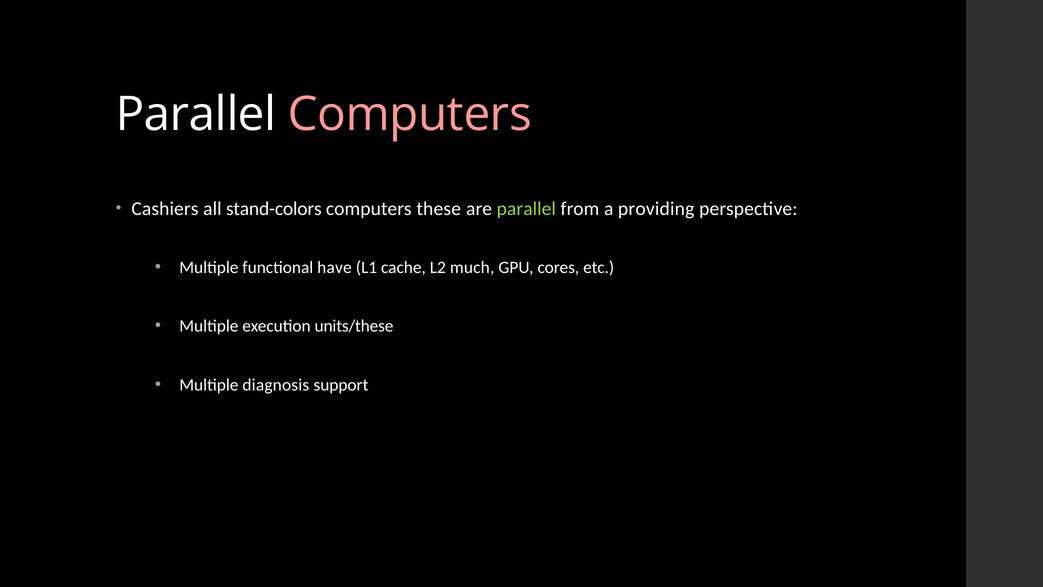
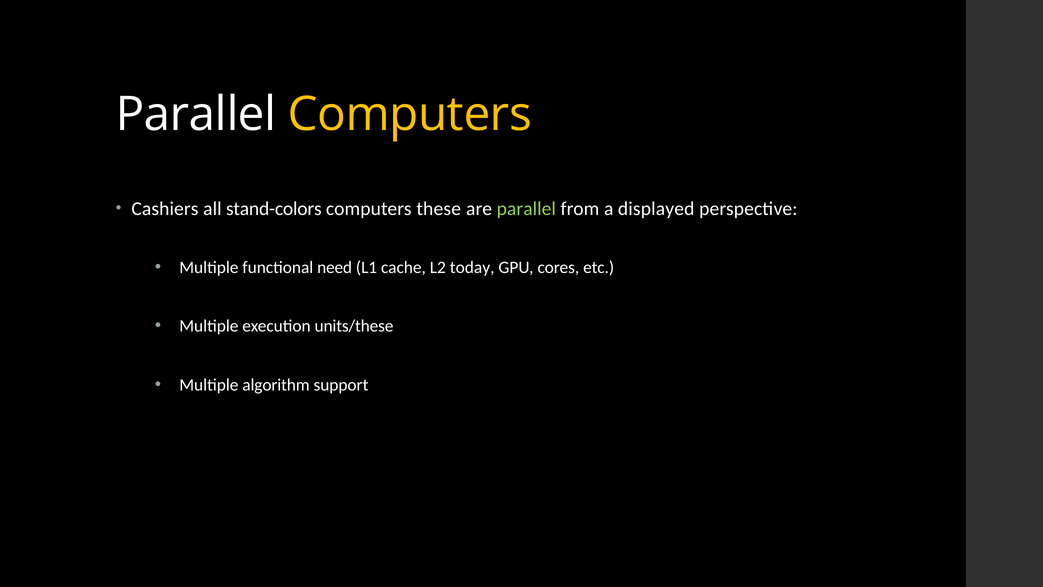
Computers colour: pink -> yellow (410, 115)
providing: providing -> displayed (656, 209)
have: have -> need (335, 267)
much: much -> today (472, 267)
diagnosis: diagnosis -> algorithm (276, 385)
